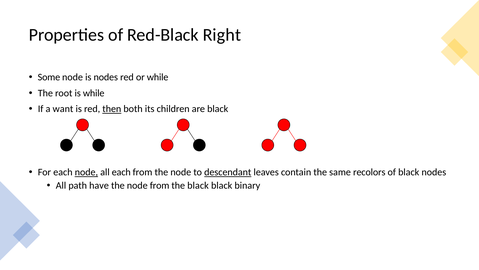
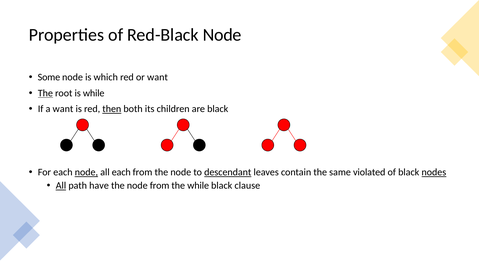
Red-Black Right: Right -> Node (222, 35)
is nodes: nodes -> which (106, 77)
or while: while -> want (158, 77)
The underline: none -> present (45, 93)
recolors: recolors -> violated (369, 172)
nodes underline: none -> present (434, 172)
All underline: none -> present (61, 185)
the black: black -> while (198, 185)
binary: binary -> clause (247, 185)
